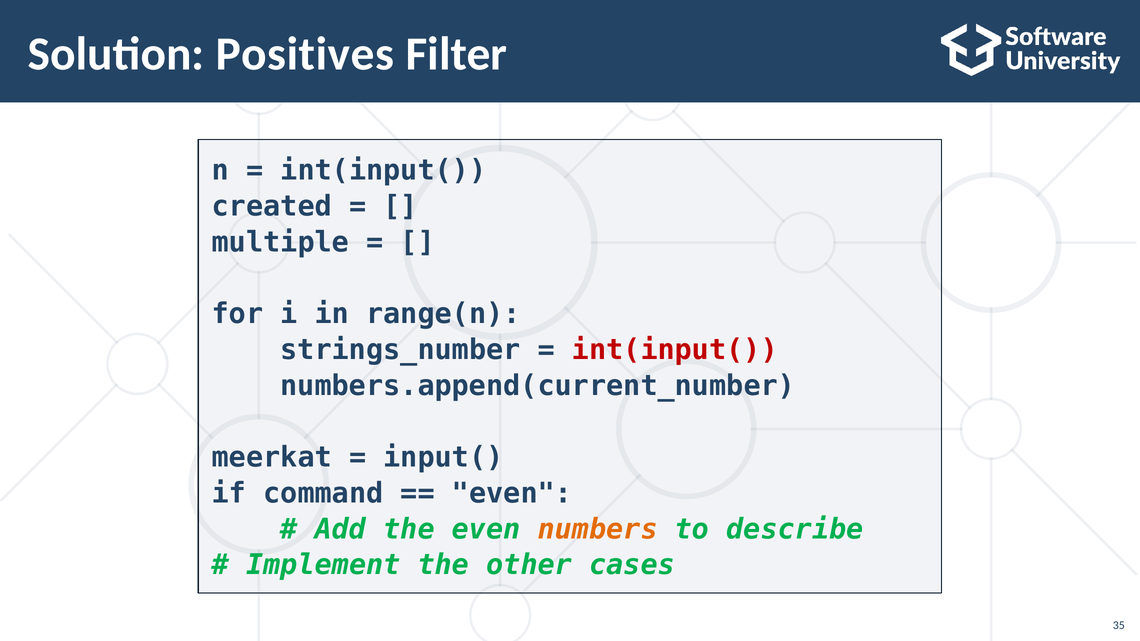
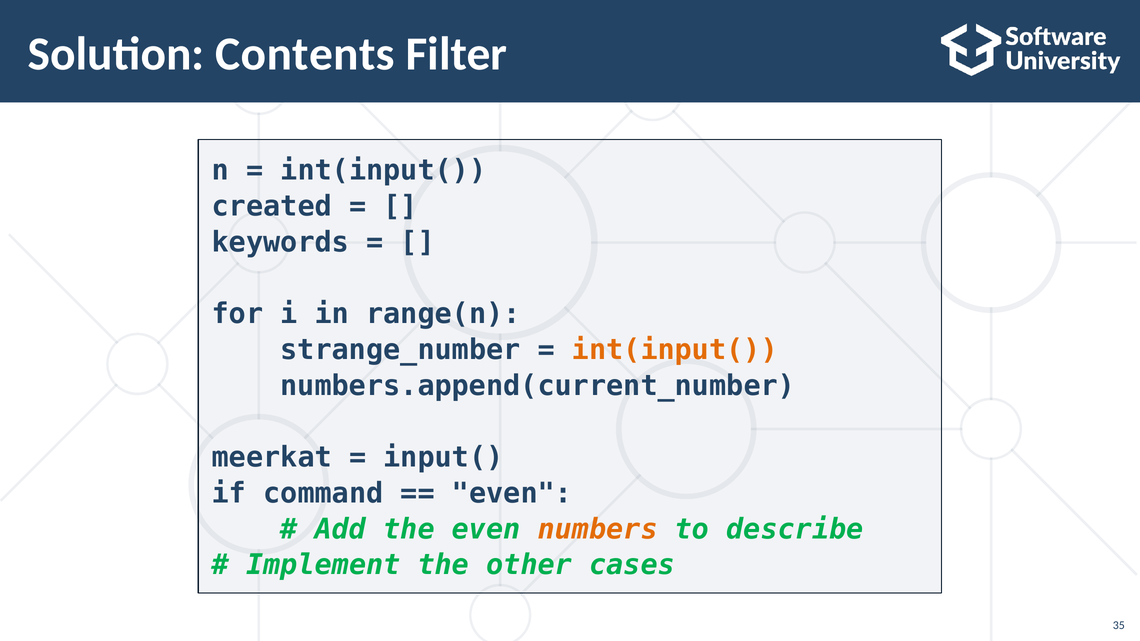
Positives: Positives -> Contents (305, 54)
multiple: multiple -> keywords (280, 242)
strings_number: strings_number -> strange_number (400, 350)
int(input( colour: red -> orange (675, 350)
